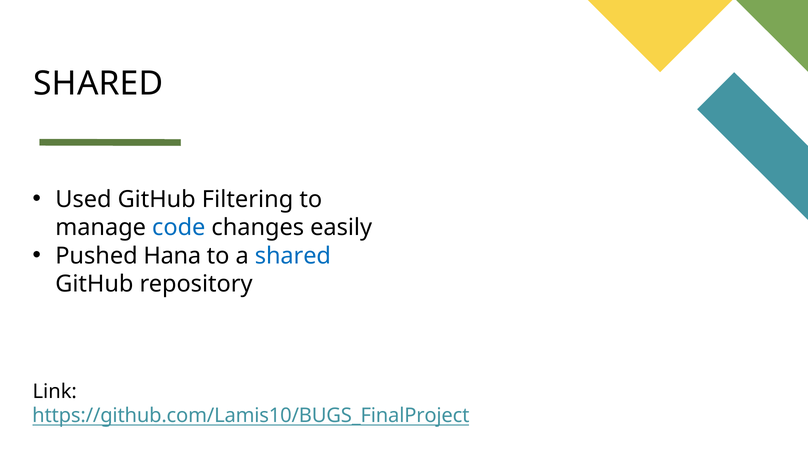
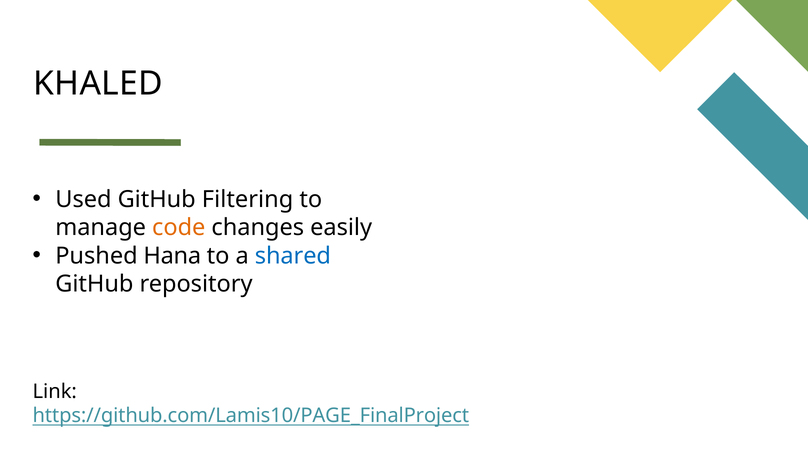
SHARED: SHARED -> KHALED (98, 84)
code colour: blue -> orange (179, 228)
https://github.com/Lamis10/BUGS_FinalProject: https://github.com/Lamis10/BUGS_FinalProject -> https://github.com/Lamis10/PAGE_FinalProject (251, 416)
